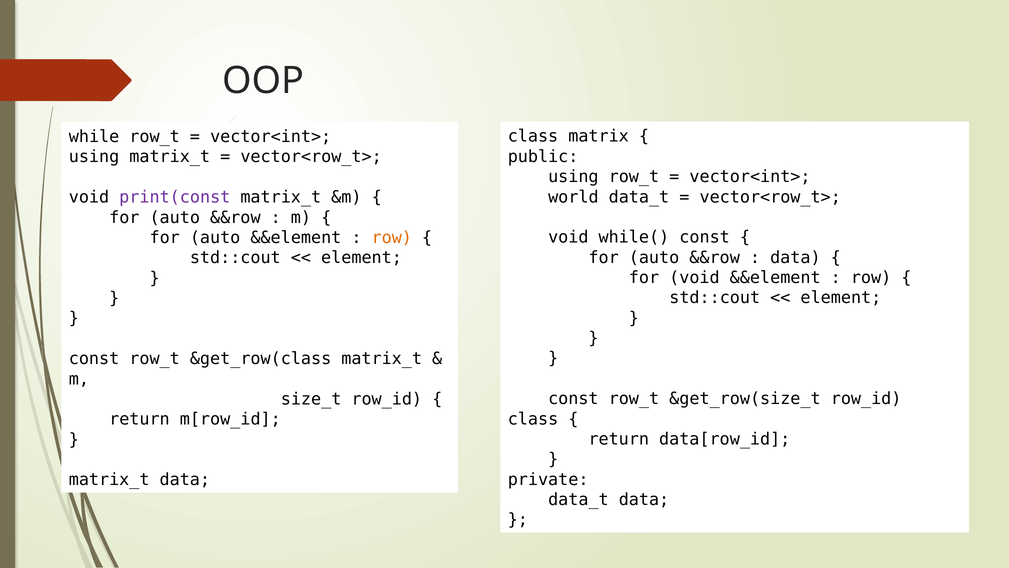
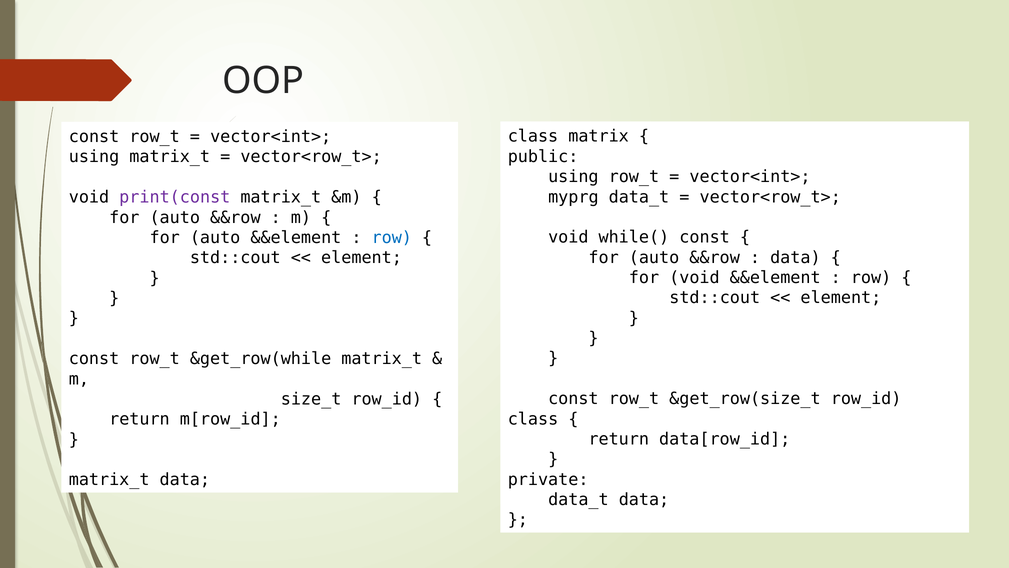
while: while -> const (94, 137)
world: world -> myprg (573, 197)
row colour: orange -> blue (392, 238)
&get_row(class: &get_row(class -> &get_row(while (261, 359)
